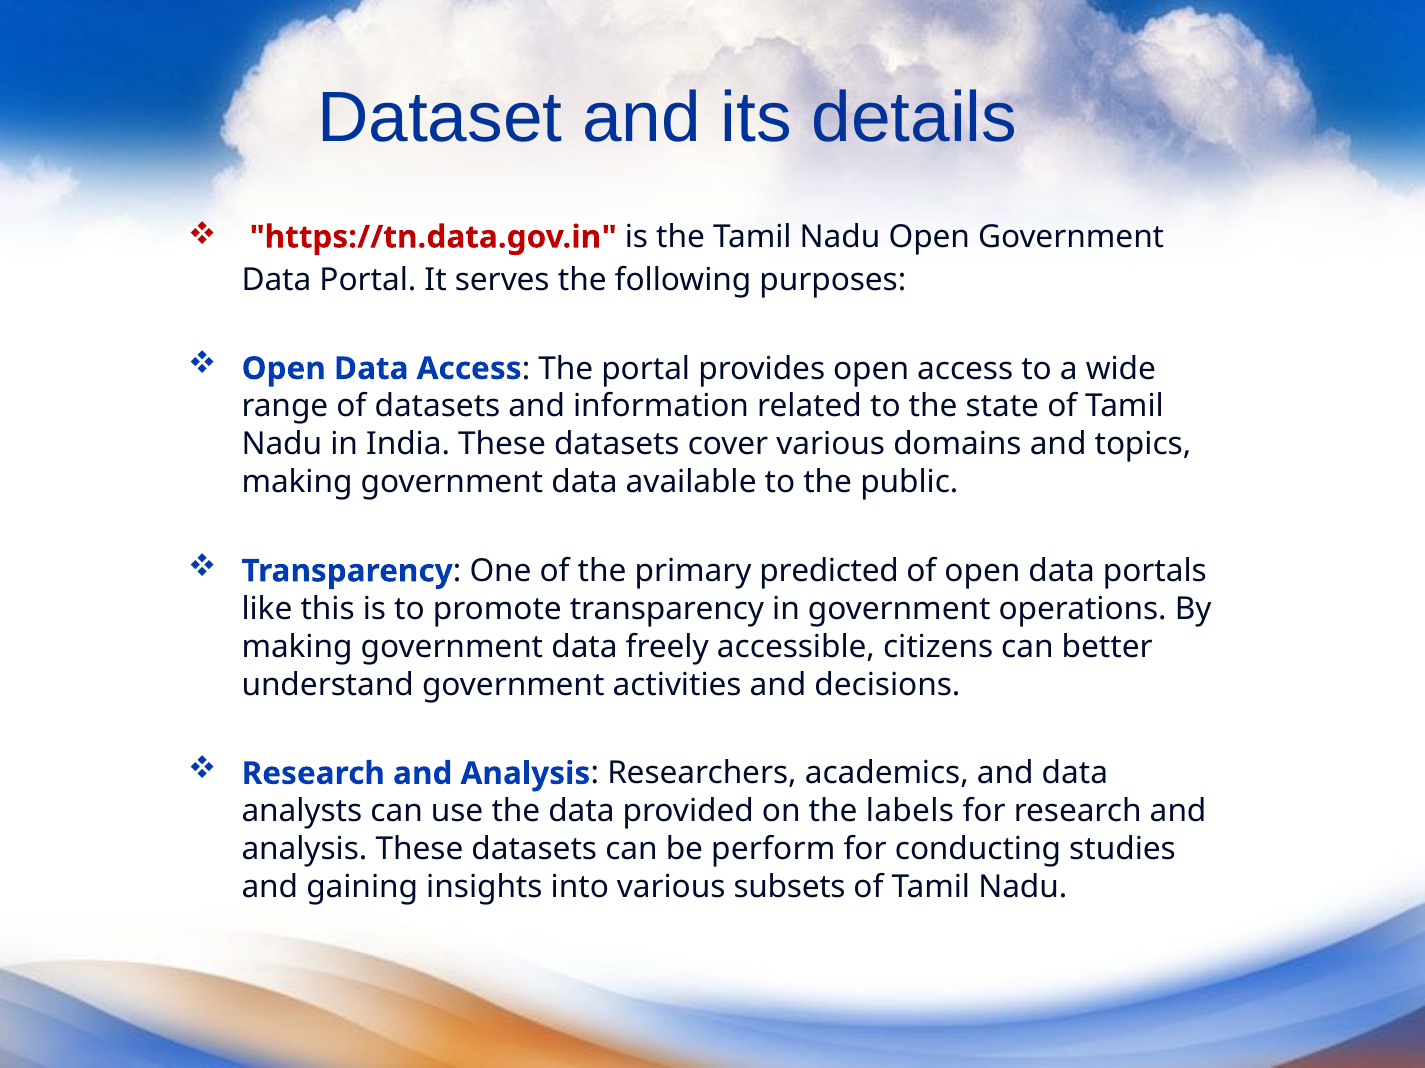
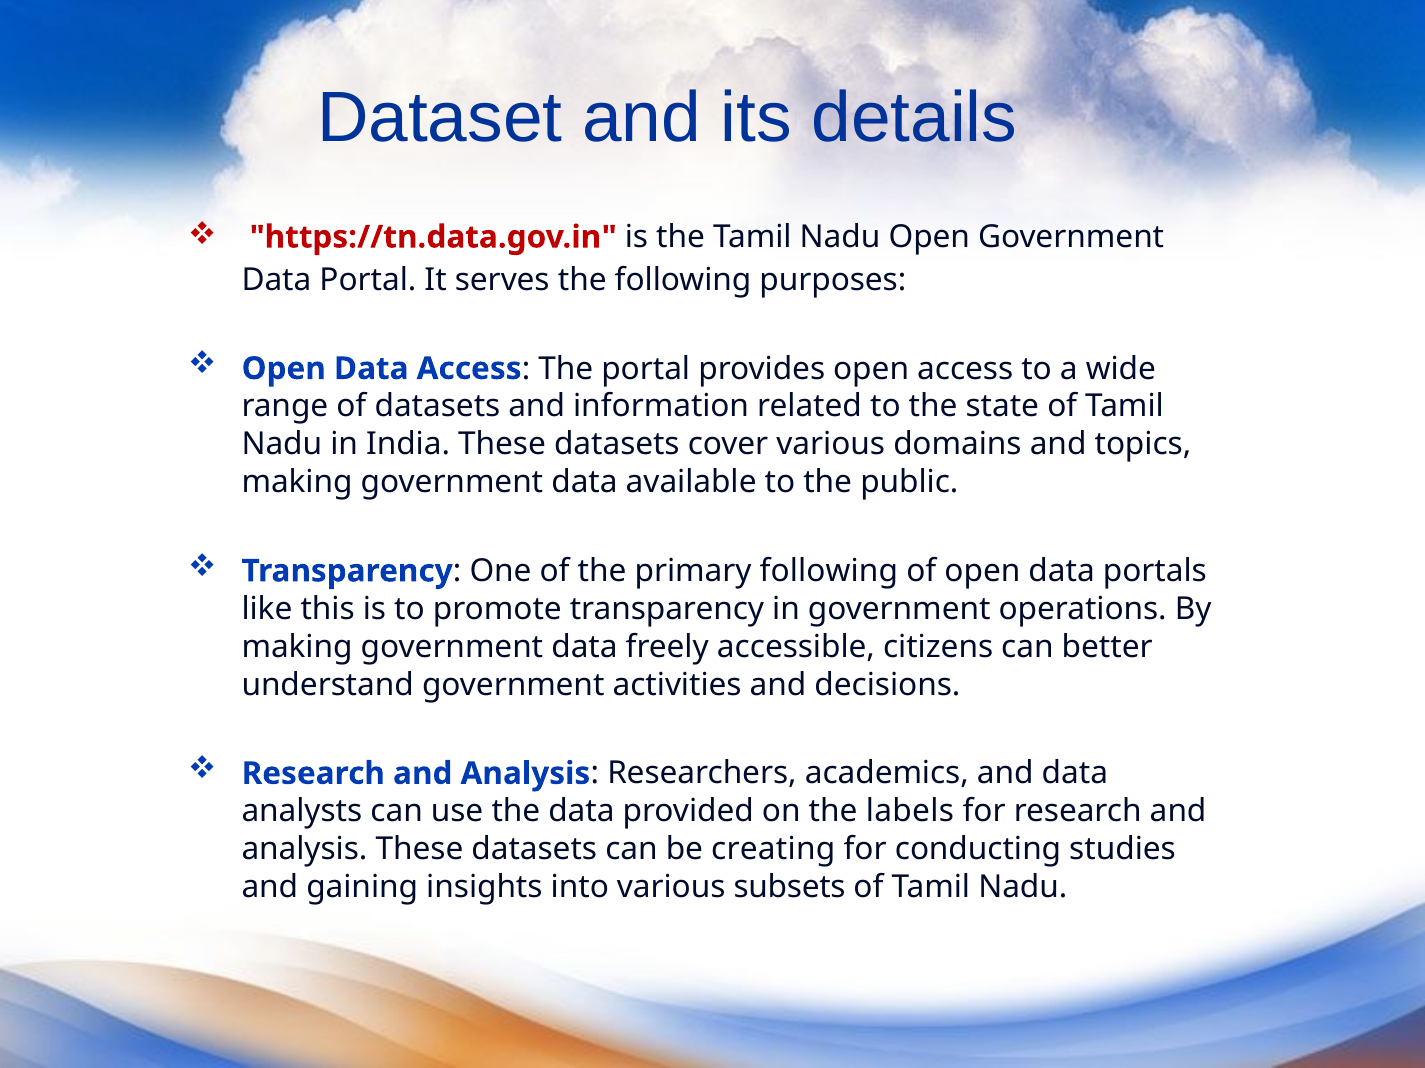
primary predicted: predicted -> following (829, 571)
perform: perform -> creating (773, 850)
